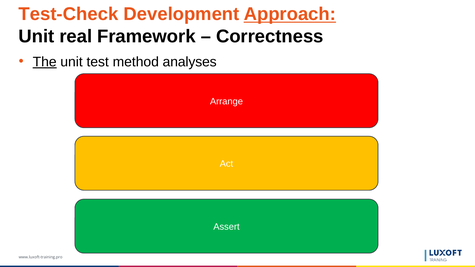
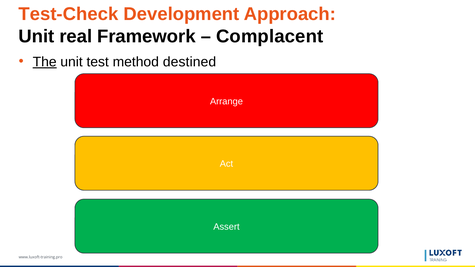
Approach underline: present -> none (290, 14)
Correctness: Correctness -> Complacent (270, 36)
analyses: analyses -> destined (190, 62)
